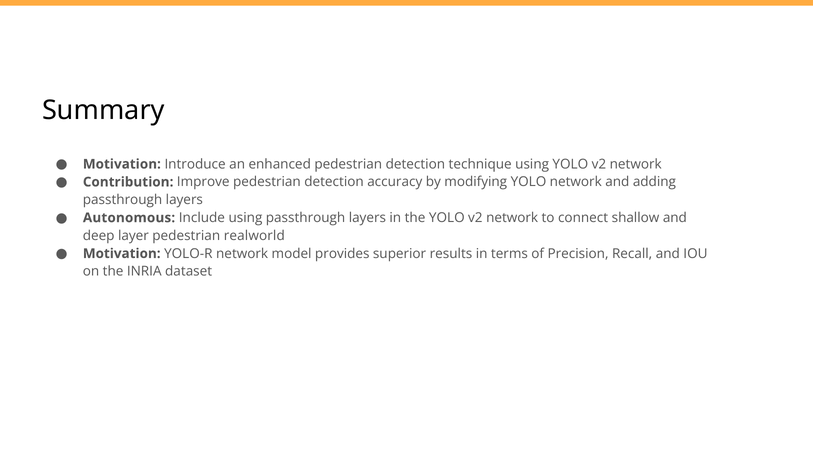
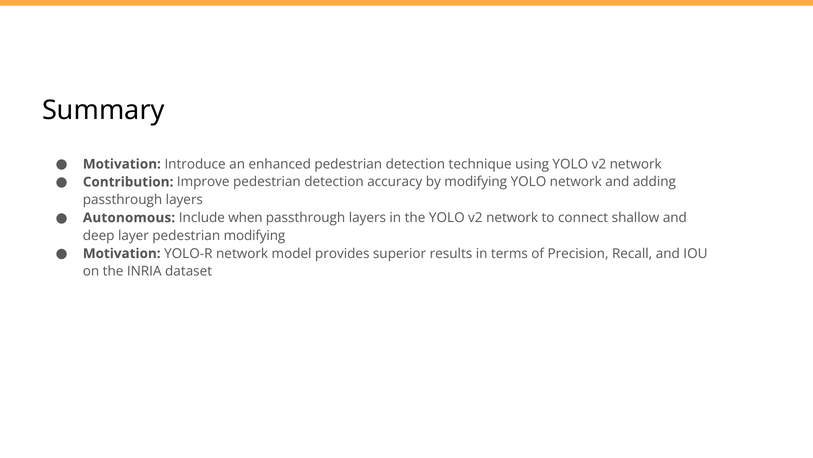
Include using: using -> when (246, 217)
pedestrian realworld: realworld -> modifying (254, 235)
